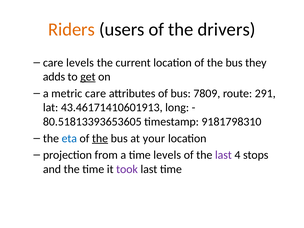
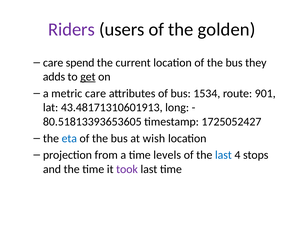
Riders colour: orange -> purple (72, 29)
drivers: drivers -> golden (227, 29)
care levels: levels -> spend (80, 63)
7809: 7809 -> 1534 (207, 93)
291: 291 -> 901 (265, 93)
43.46171410601913: 43.46171410601913 -> 43.48171310601913 (112, 108)
9181798310: 9181798310 -> 1725052427 (231, 122)
the underline: present -> none (100, 138)
your: your -> wish (154, 138)
last colour: purple -> blue (223, 155)
